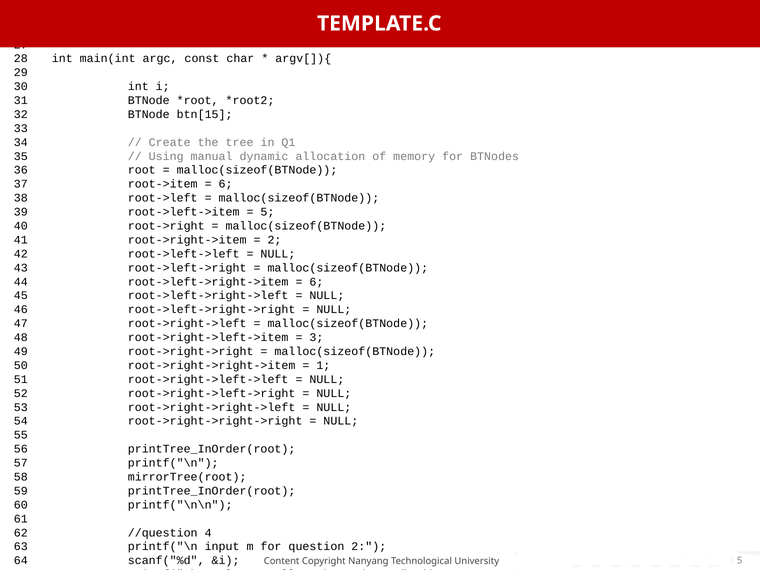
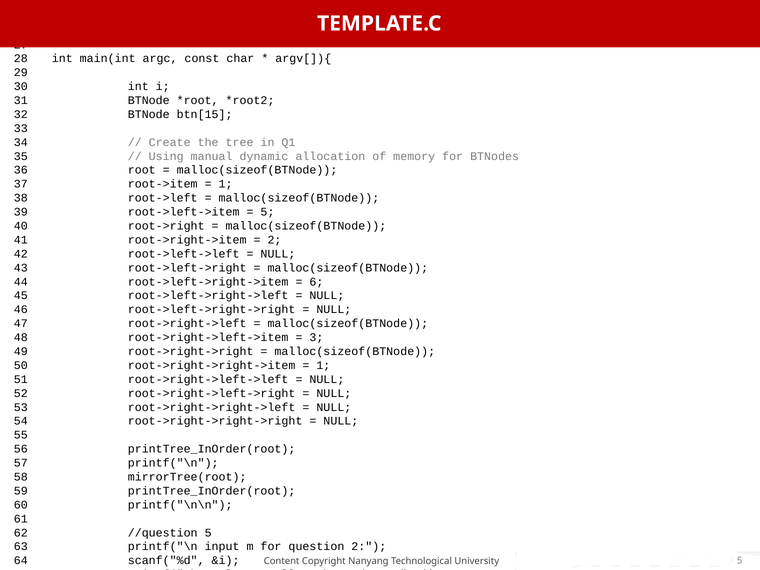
6: 6 -> 1 (226, 184)
4: 4 -> 5 (208, 533)
